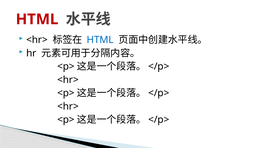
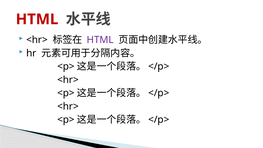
HTML colour: blue -> purple (100, 40)
